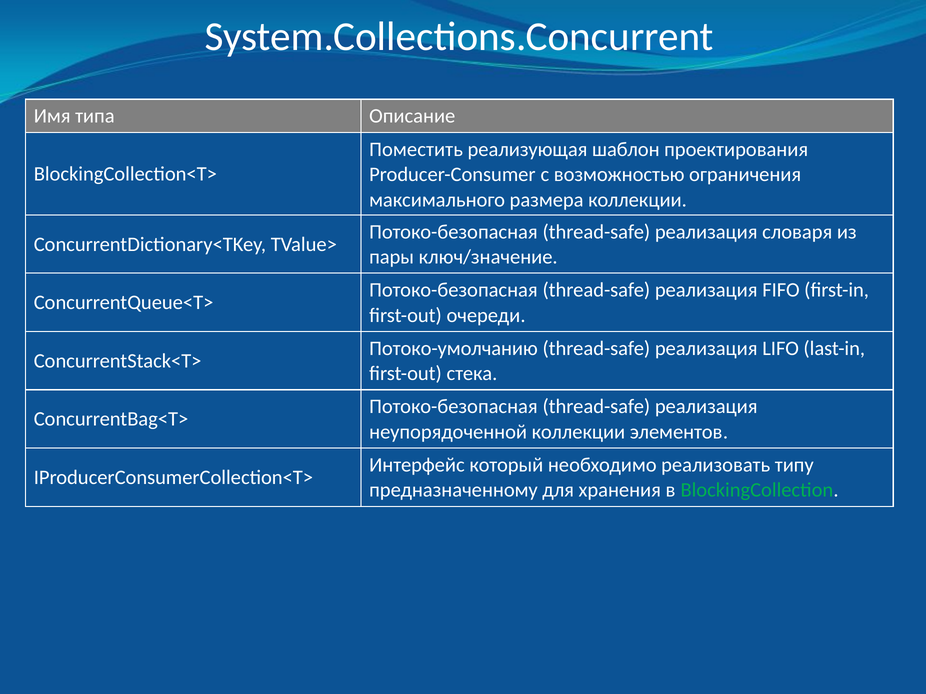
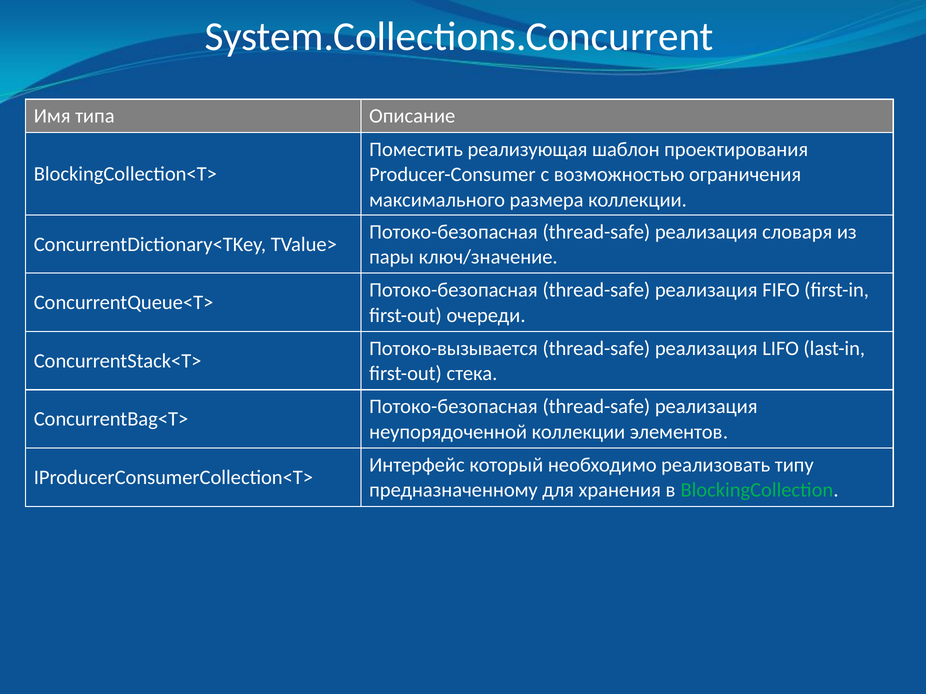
Потоко-умолчанию: Потоко-умолчанию -> Потоко-вызывается (454, 349)
